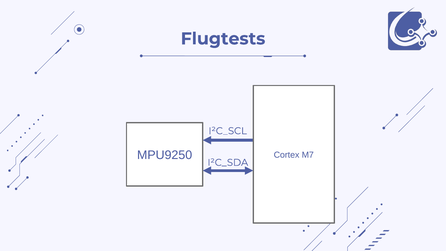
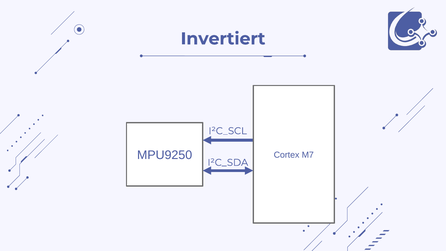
Flugtests: Flugtests -> Invertiert (223, 39)
